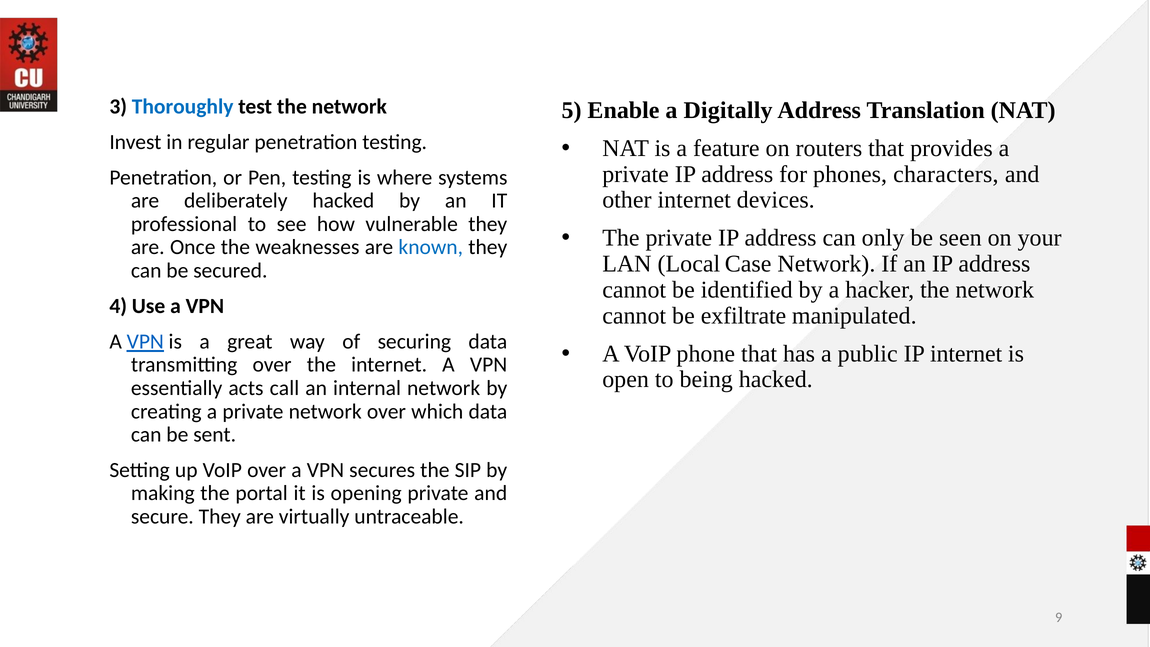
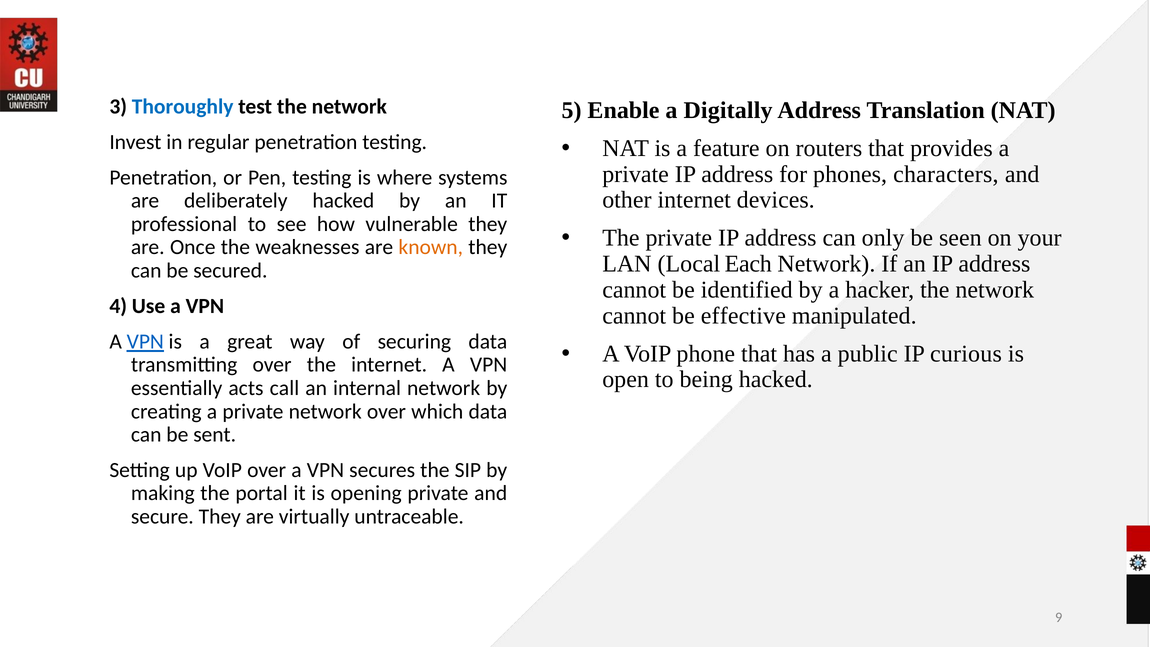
known colour: blue -> orange (431, 247)
Case: Case -> Each (748, 264)
exfiltrate: exfiltrate -> effective (743, 316)
IP internet: internet -> curious (966, 354)
